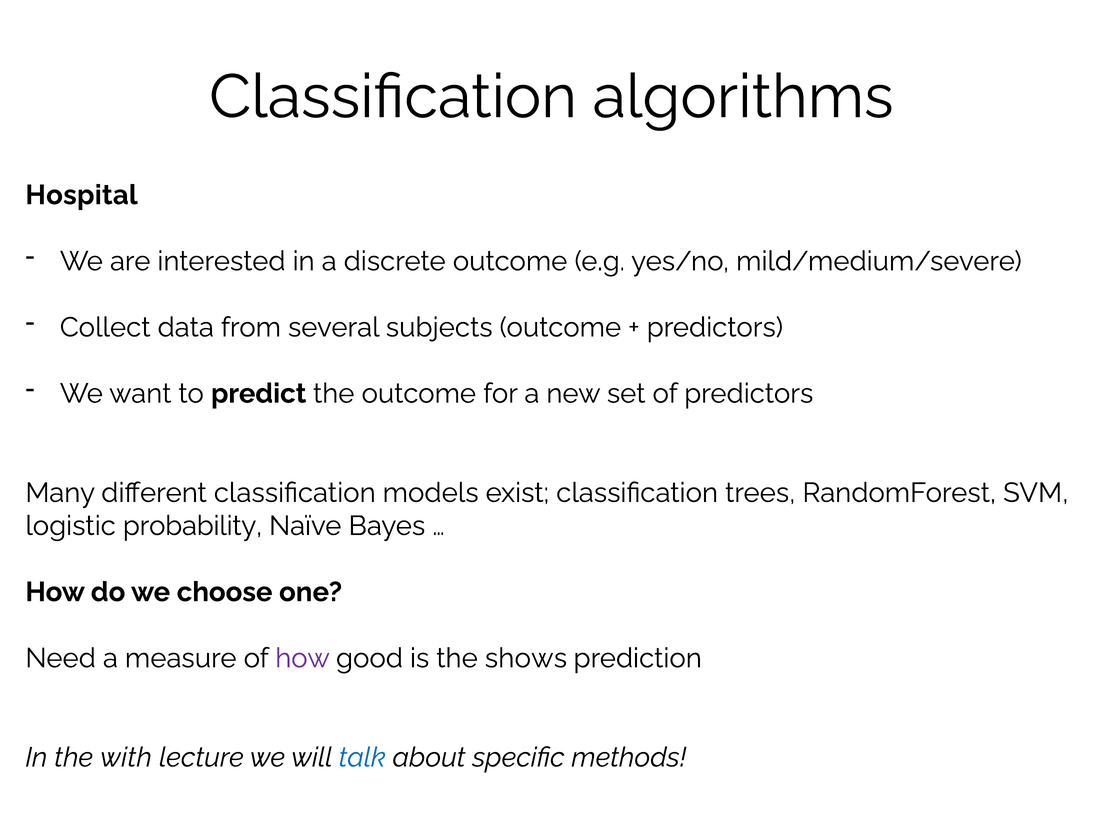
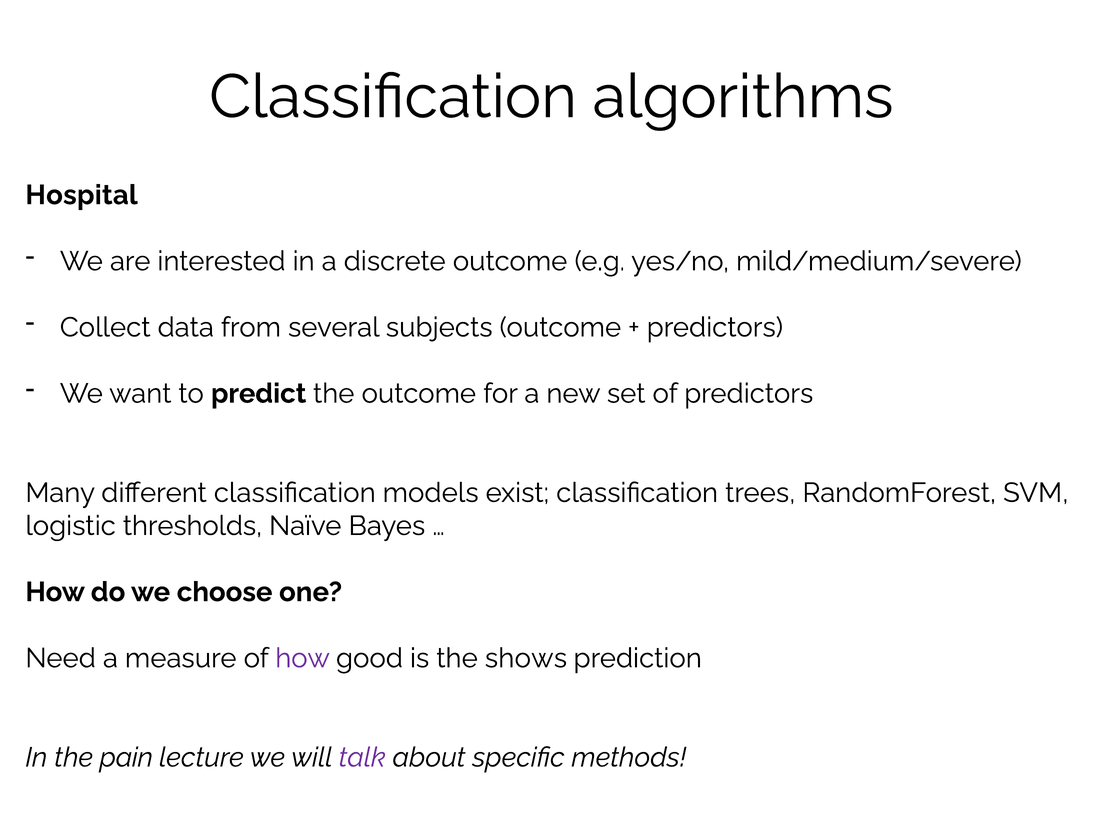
probability: probability -> thresholds (193, 526)
with: with -> pain (126, 758)
talk colour: blue -> purple (362, 758)
